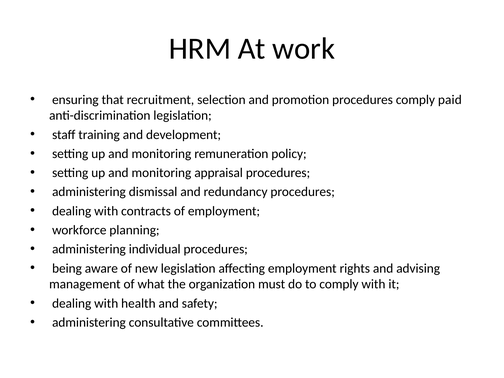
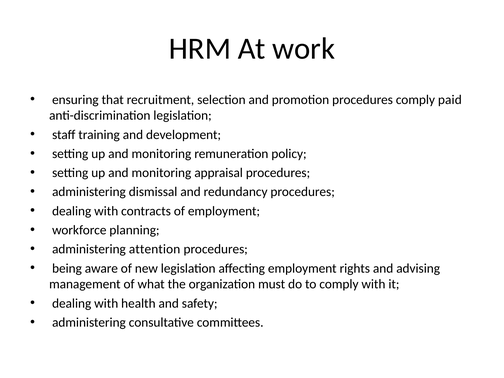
individual: individual -> attention (155, 249)
